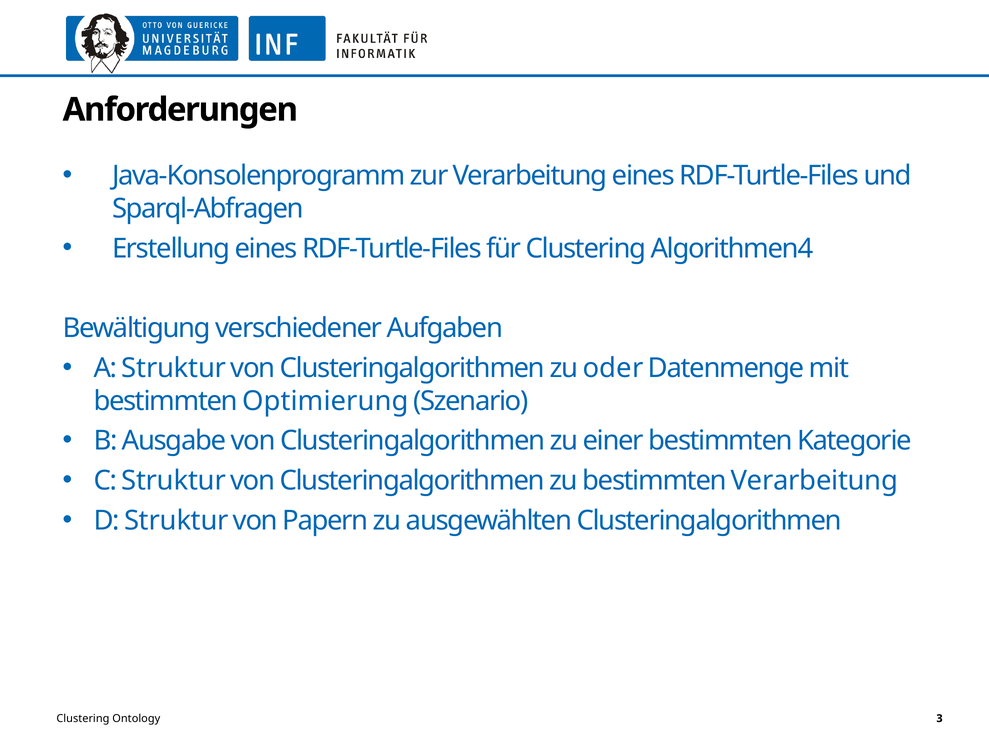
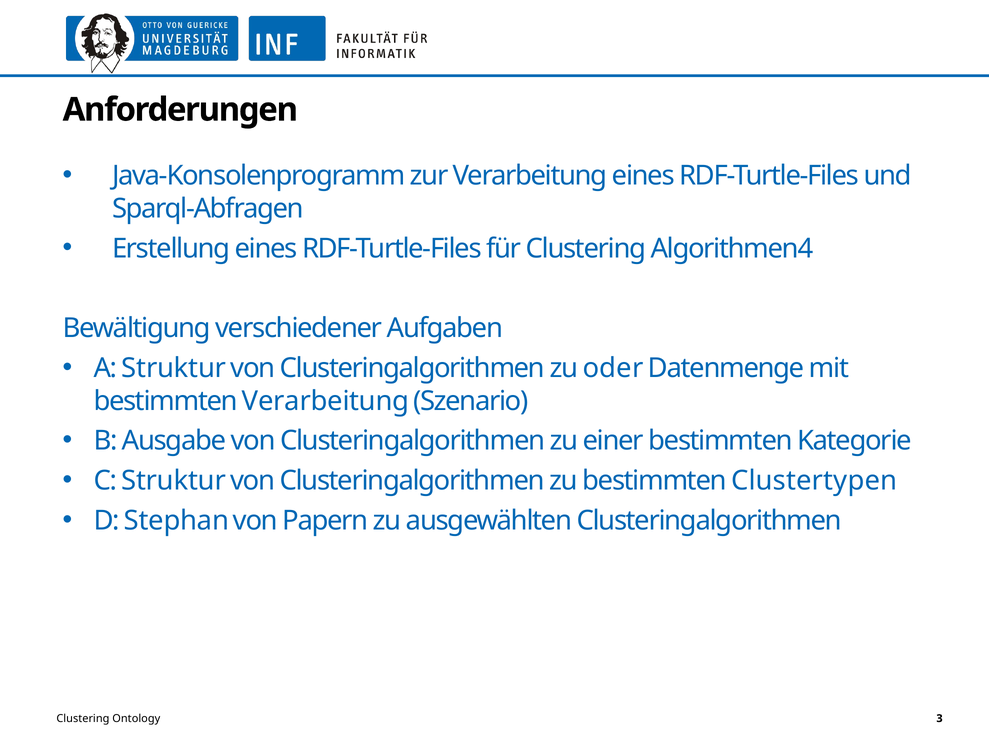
bestimmten Optimierung: Optimierung -> Verarbeitung (326, 401)
bestimmten Verarbeitung: Verarbeitung -> Clustertypen (814, 481)
D Struktur: Struktur -> Stephan (176, 520)
